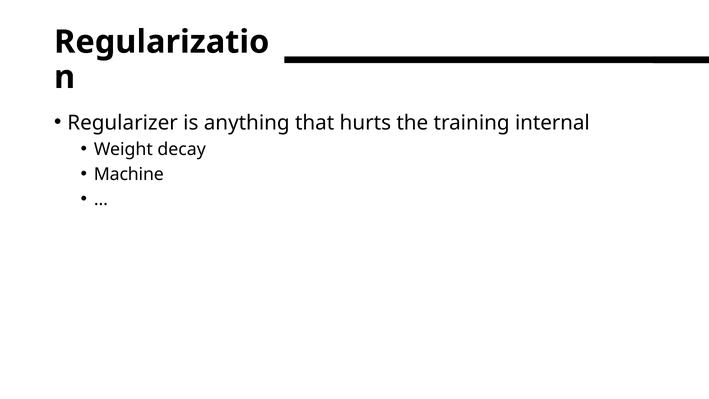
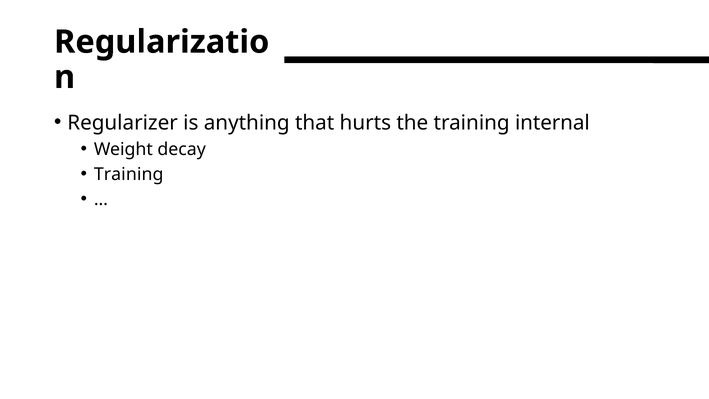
Machine: Machine -> Training (129, 174)
